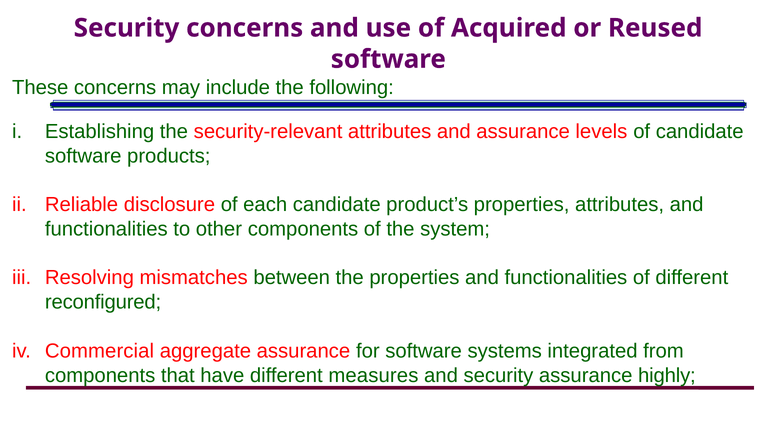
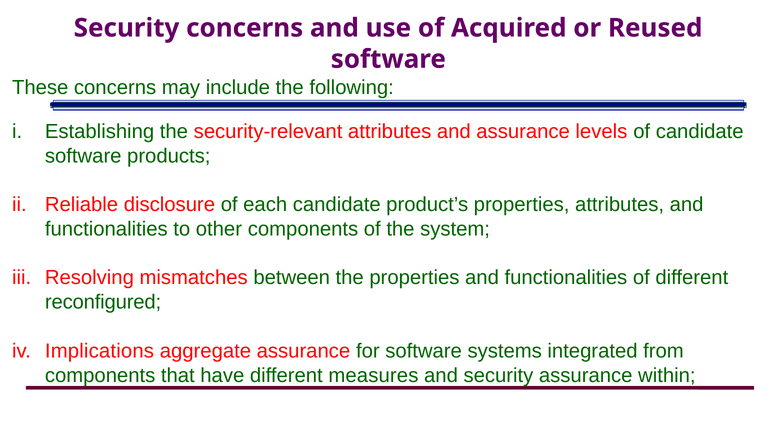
Commercial: Commercial -> Implications (99, 351)
highly: highly -> within (667, 375)
